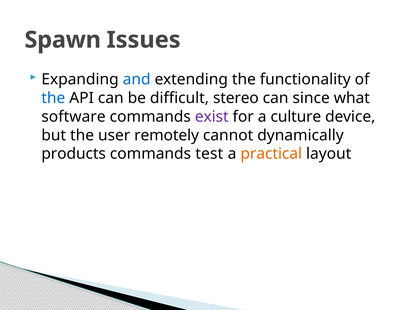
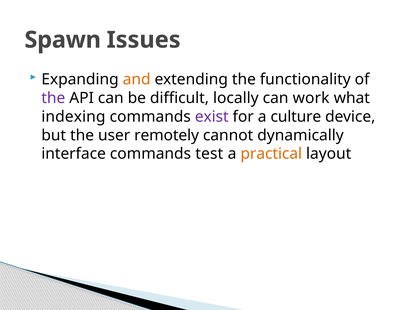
and colour: blue -> orange (137, 80)
the colour: blue -> purple (53, 98)
stereo: stereo -> locally (236, 98)
since: since -> work (311, 98)
software: software -> indexing (73, 117)
products: products -> interface (74, 154)
